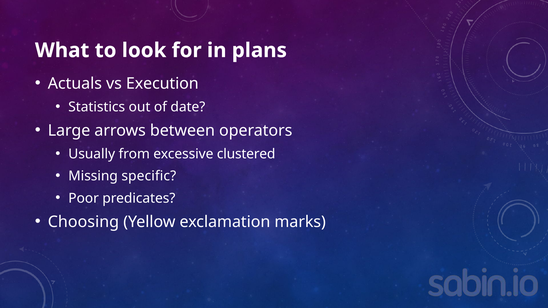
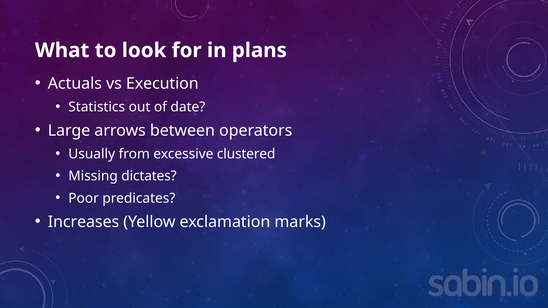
specific: specific -> dictates (149, 176)
Choosing: Choosing -> Increases (83, 222)
